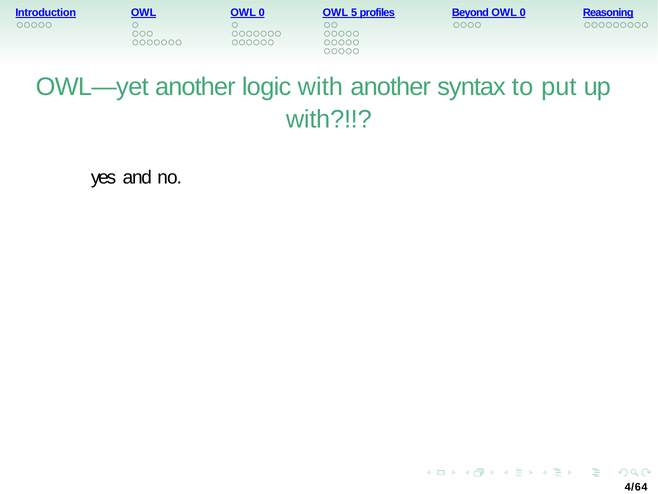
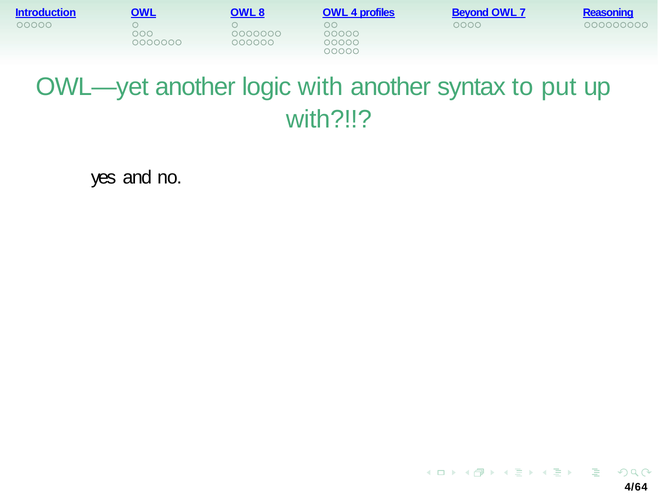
OWL OWL 0: 0 -> 8 (262, 13)
5: 5 -> 4 (354, 13)
Beyond OWL 0: 0 -> 7 (523, 13)
